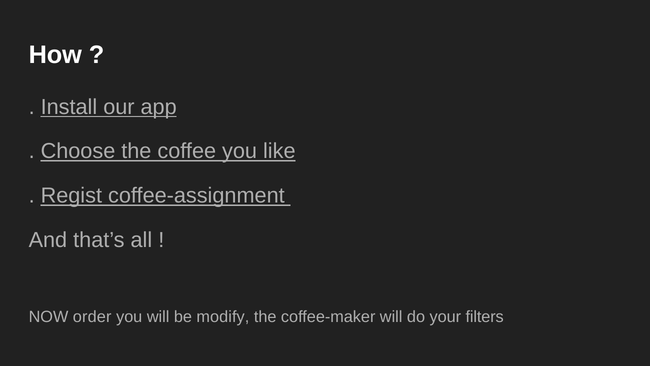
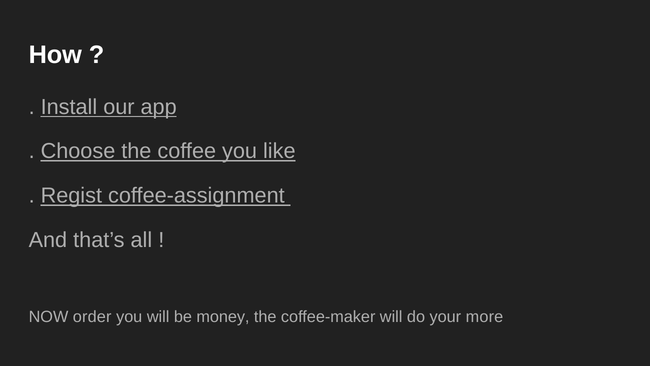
modify: modify -> money (223, 316)
filters: filters -> more (484, 316)
